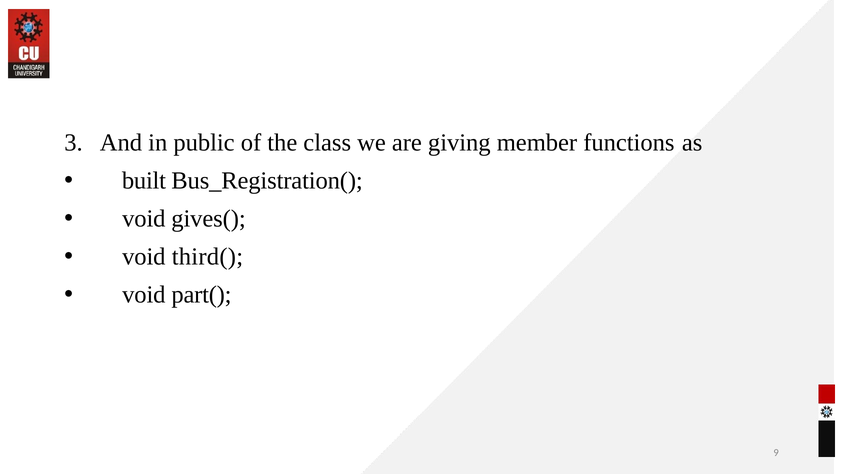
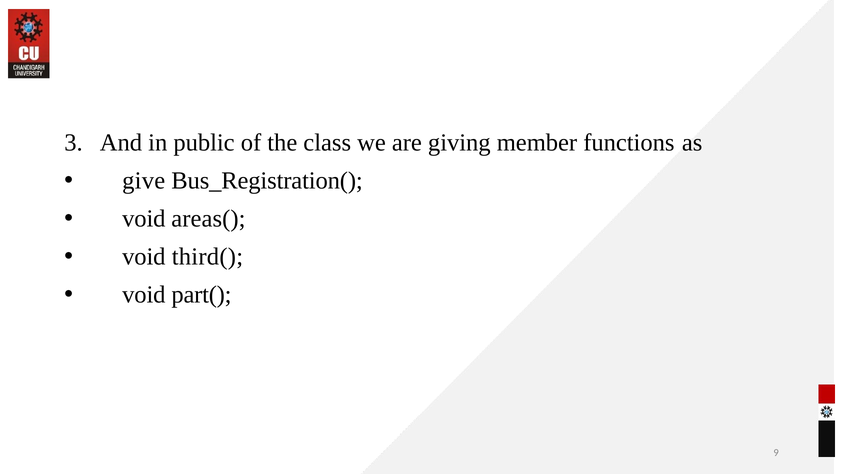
built: built -> give (144, 181)
gives(: gives( -> areas( (208, 219)
